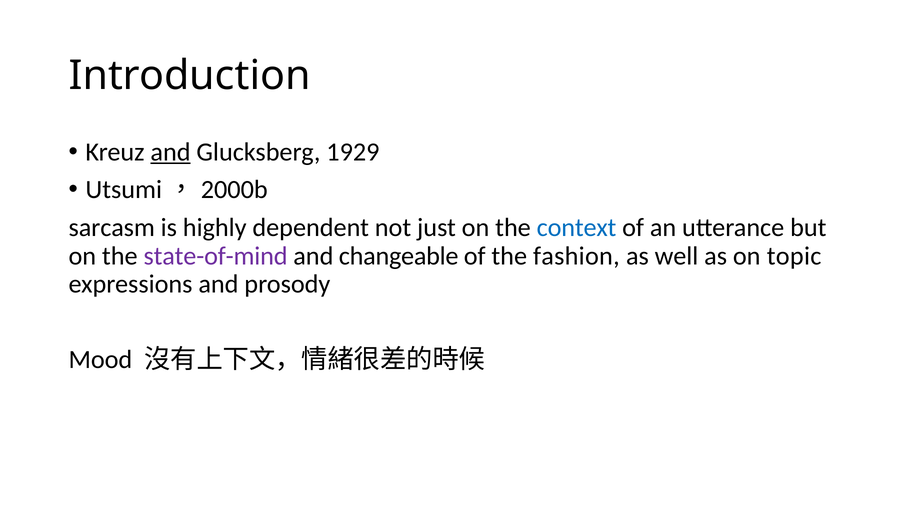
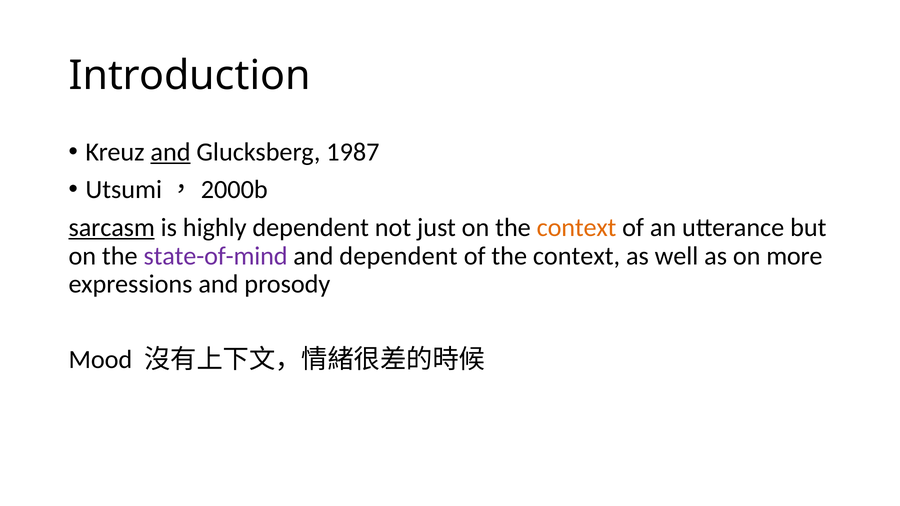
1929: 1929 -> 1987 (353, 152)
sarcasm underline: none -> present (112, 228)
context colour: blue -> orange (577, 228)
and changeable: changeable -> dependent (398, 256)
of the fashion: fashion -> context (577, 256)
topic: topic -> more (794, 256)
